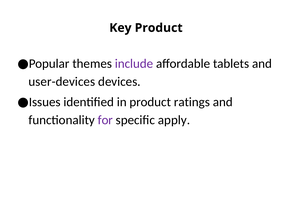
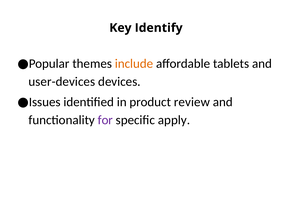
Key Product: Product -> Identify (159, 28)
include colour: purple -> orange (134, 64)
ratings: ratings -> review (192, 102)
